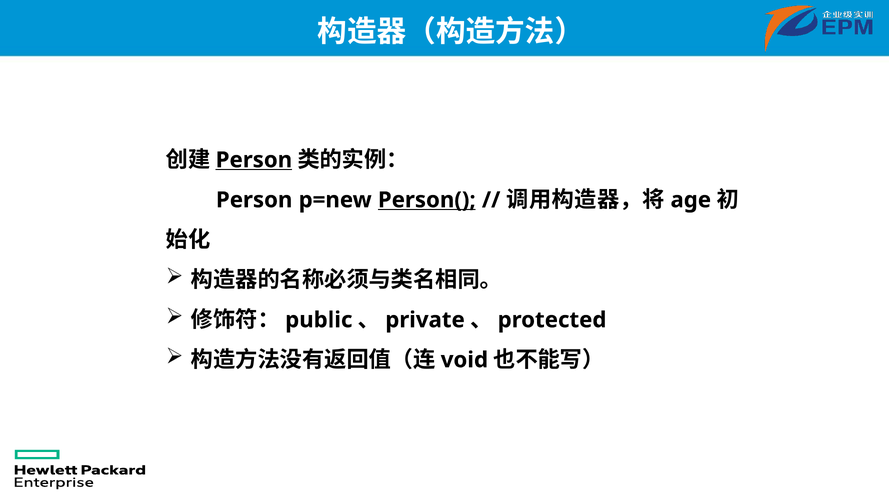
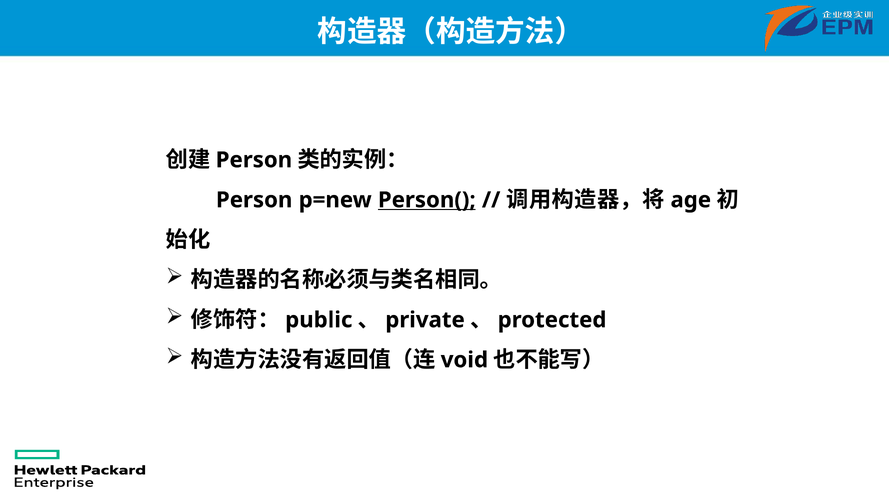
Person underline: present -> none (254, 160)
